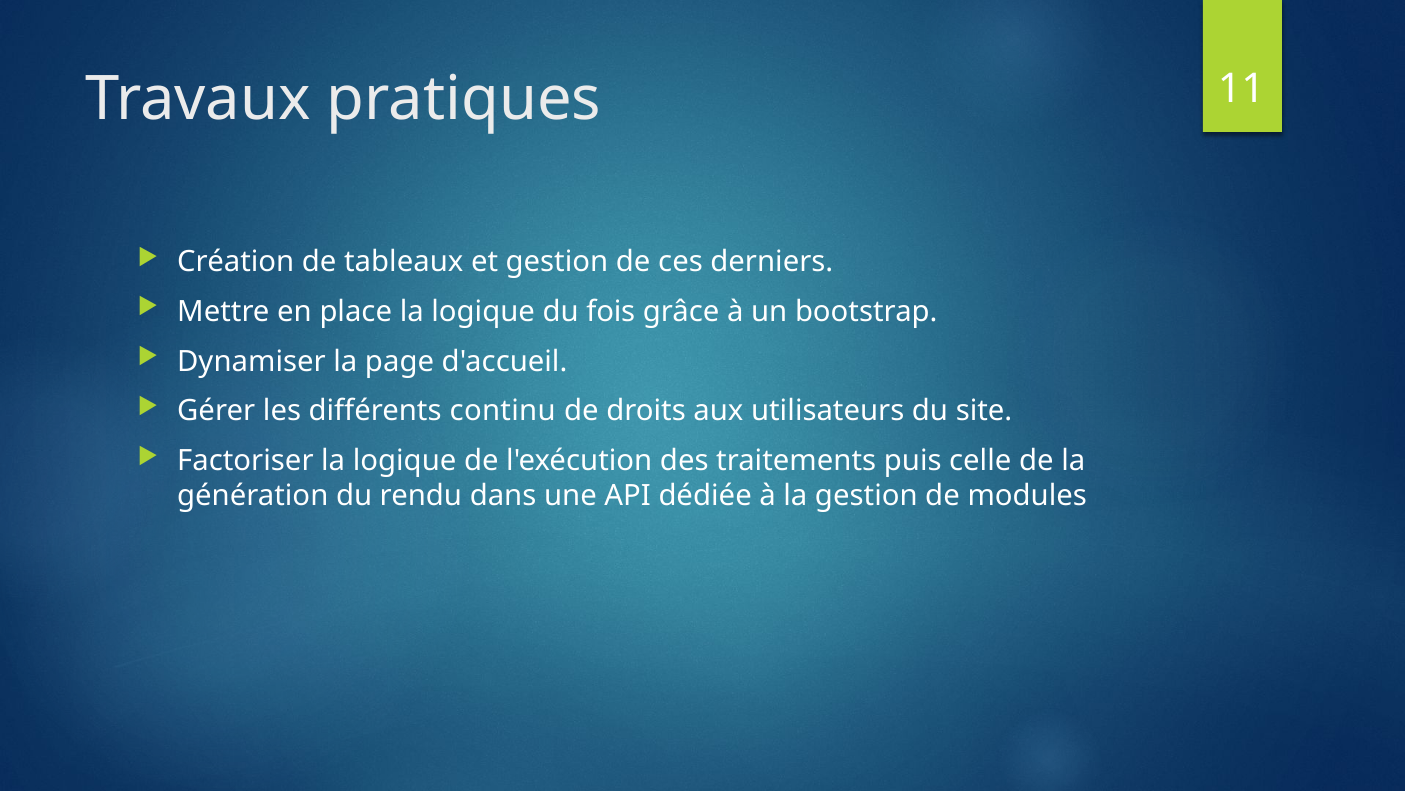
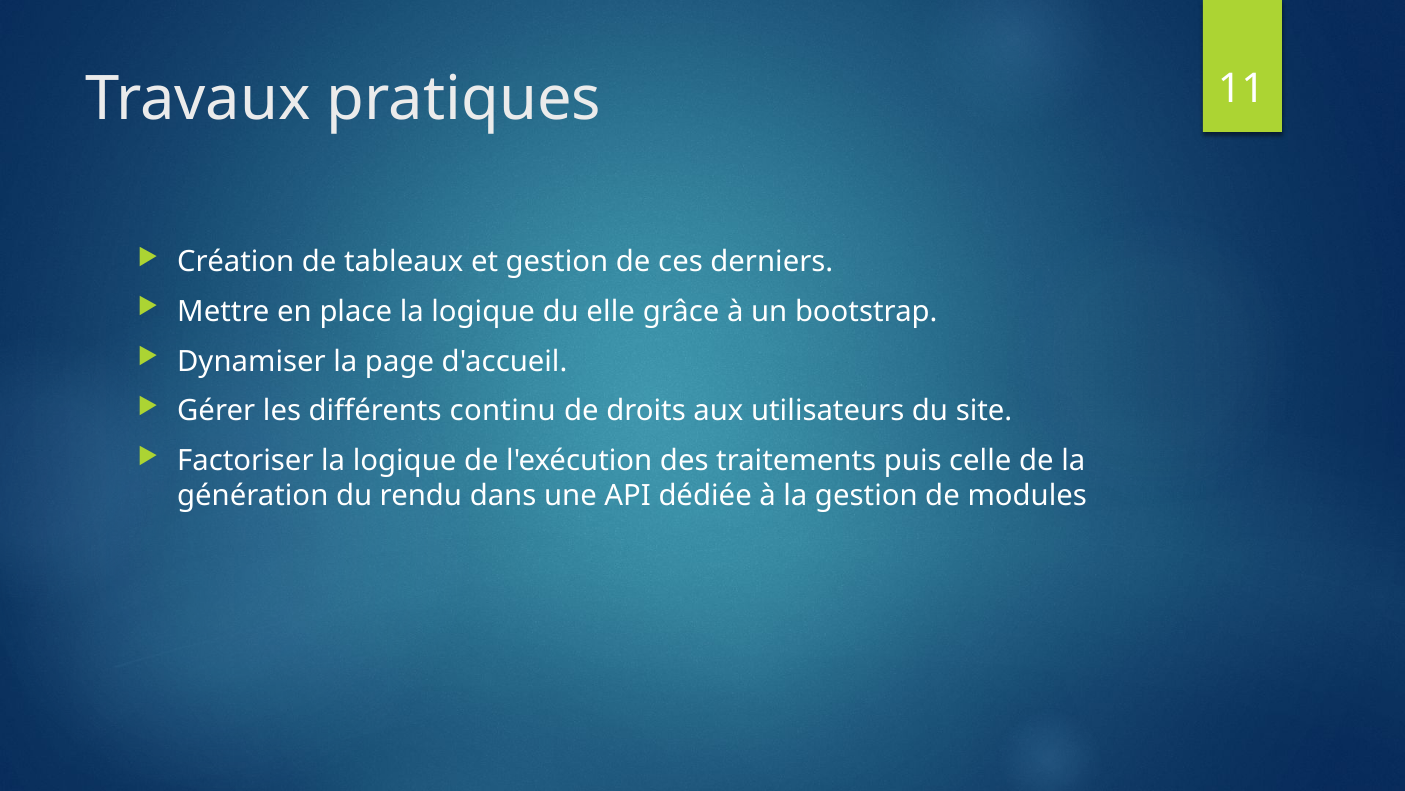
fois: fois -> elle (611, 311)
